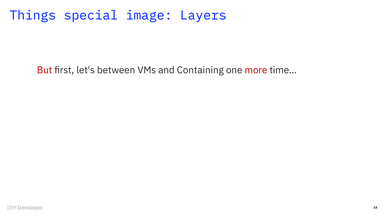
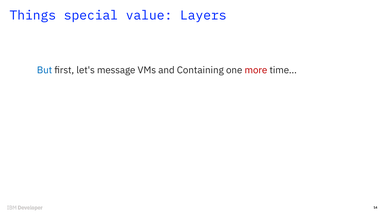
image: image -> value (149, 15)
But colour: red -> blue (45, 70)
between: between -> message (116, 70)
